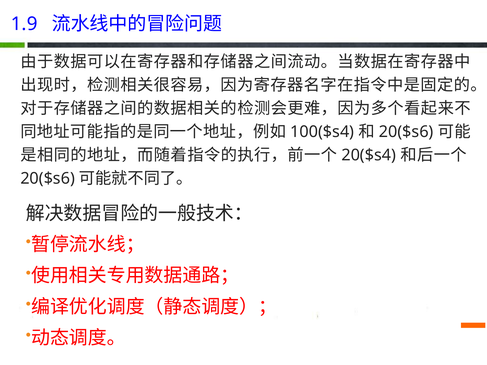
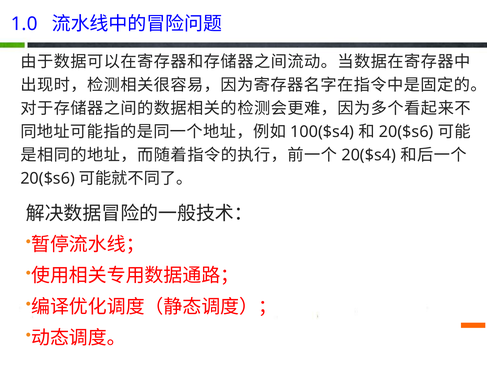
1.9: 1.9 -> 1.0 (24, 24)
